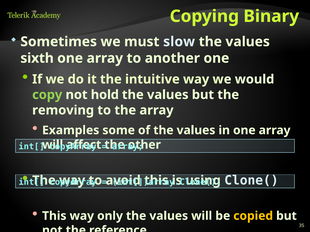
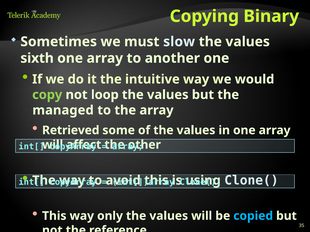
hold: hold -> loop (105, 95)
removing: removing -> managed (63, 110)
Examples: Examples -> Retrieved (71, 131)
copied colour: yellow -> light blue (253, 216)
